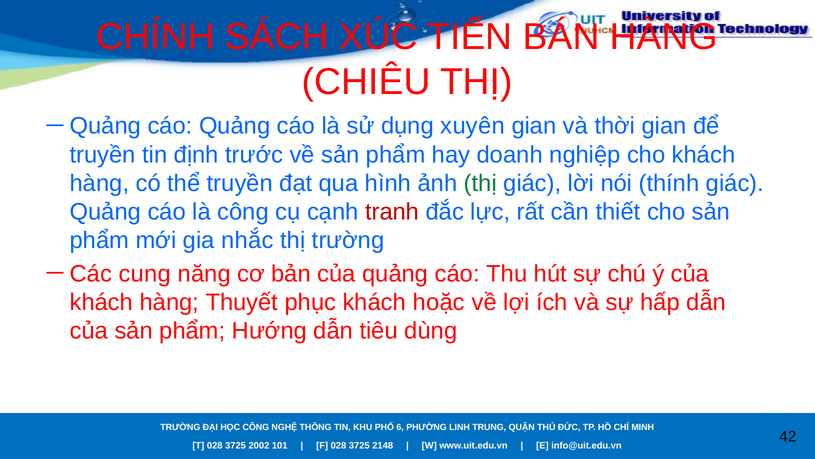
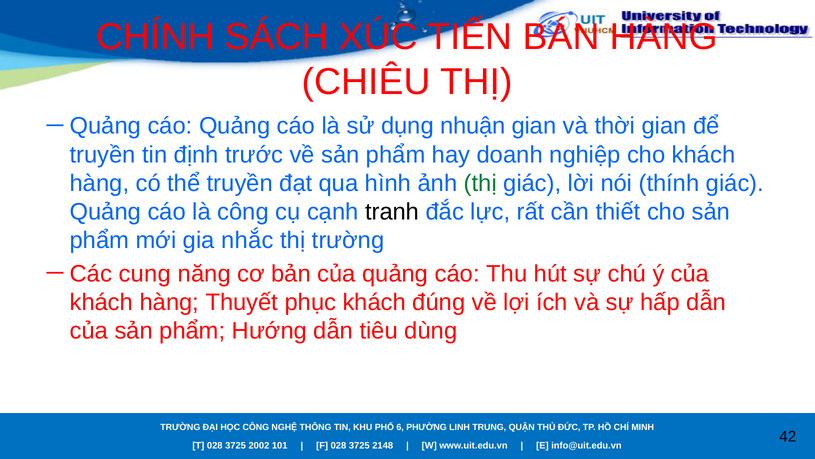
xuyên: xuyên -> nhuận (473, 126)
tranh colour: red -> black (392, 212)
hoặc: hoặc -> đúng (439, 302)
